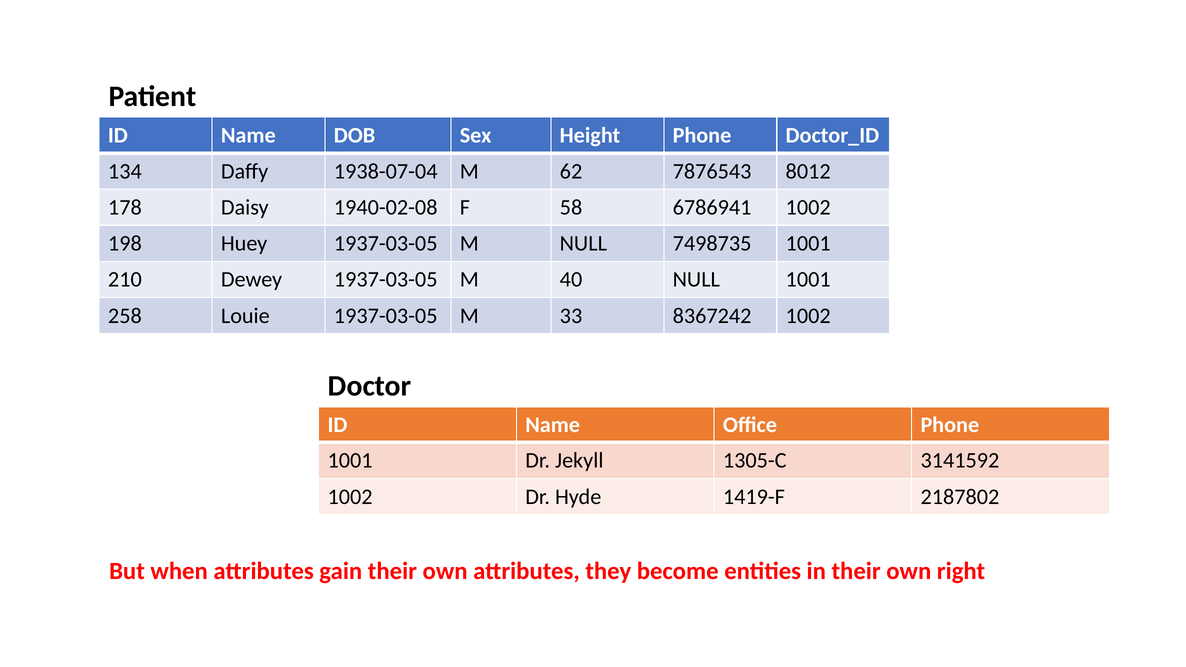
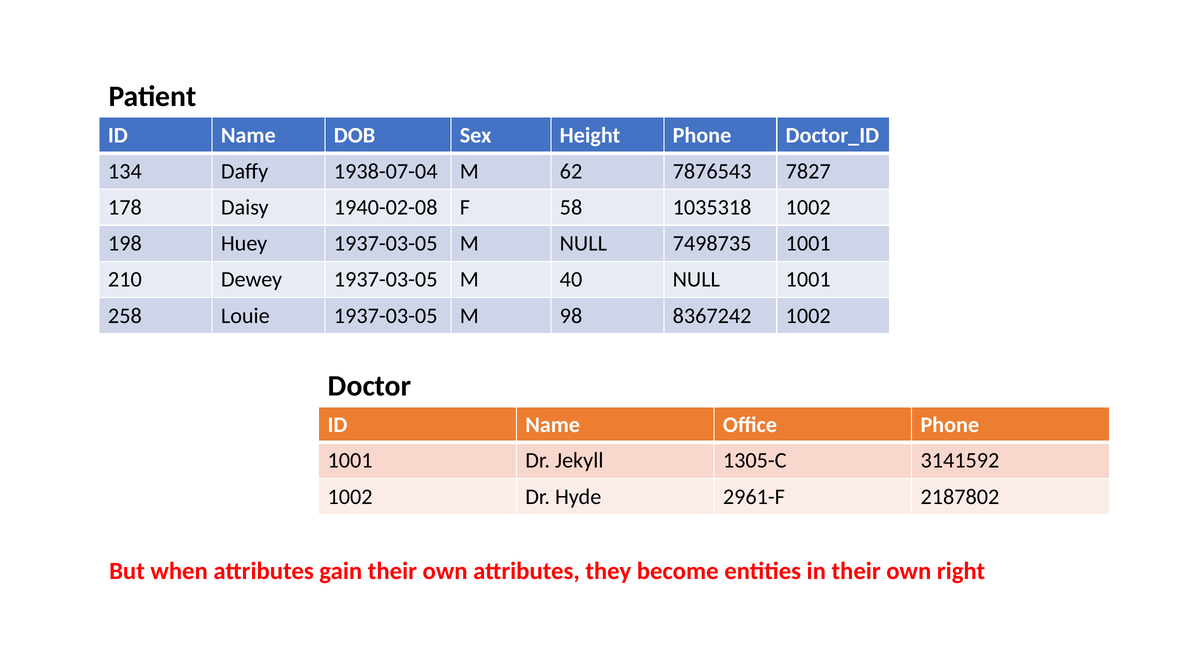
8012: 8012 -> 7827 (808, 171)
6786941: 6786941 -> 1035318 (712, 208)
33: 33 -> 98 (571, 316)
1419-F: 1419-F -> 2961-F (754, 497)
